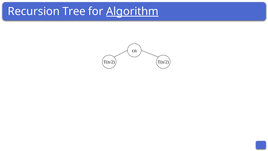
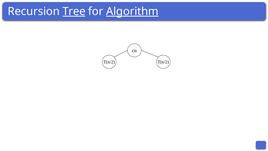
Tree underline: none -> present (74, 11)
